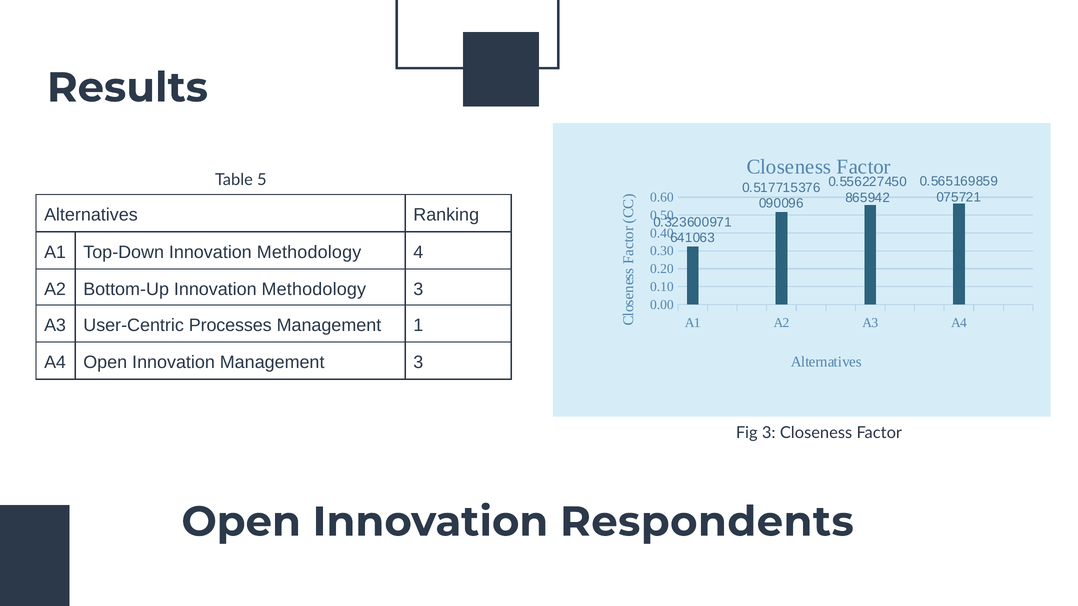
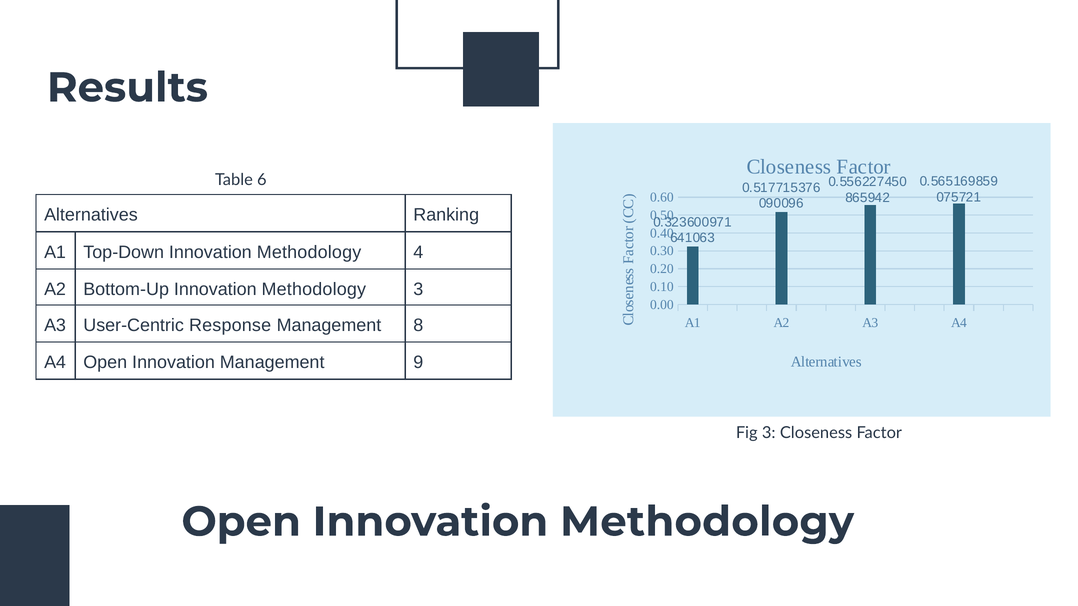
5: 5 -> 6 (262, 180)
Processes: Processes -> Response (230, 326)
1: 1 -> 8 (418, 326)
Management 3: 3 -> 9 (418, 363)
Open Innovation Respondents: Respondents -> Methodology (707, 522)
